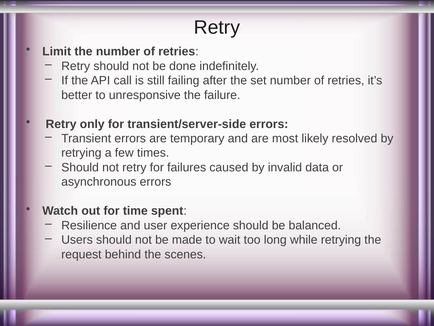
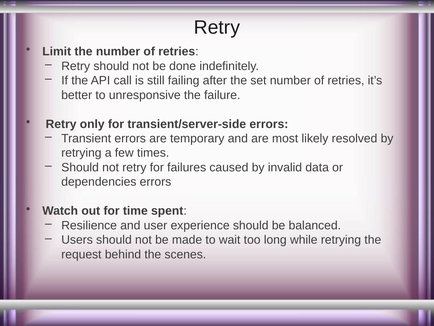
asynchronous: asynchronous -> dependencies (99, 182)
